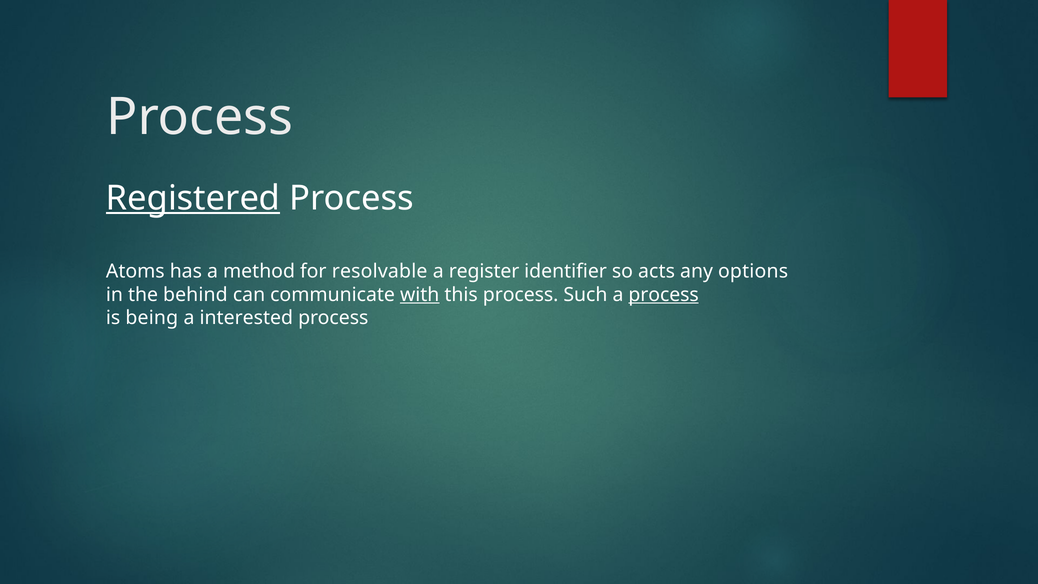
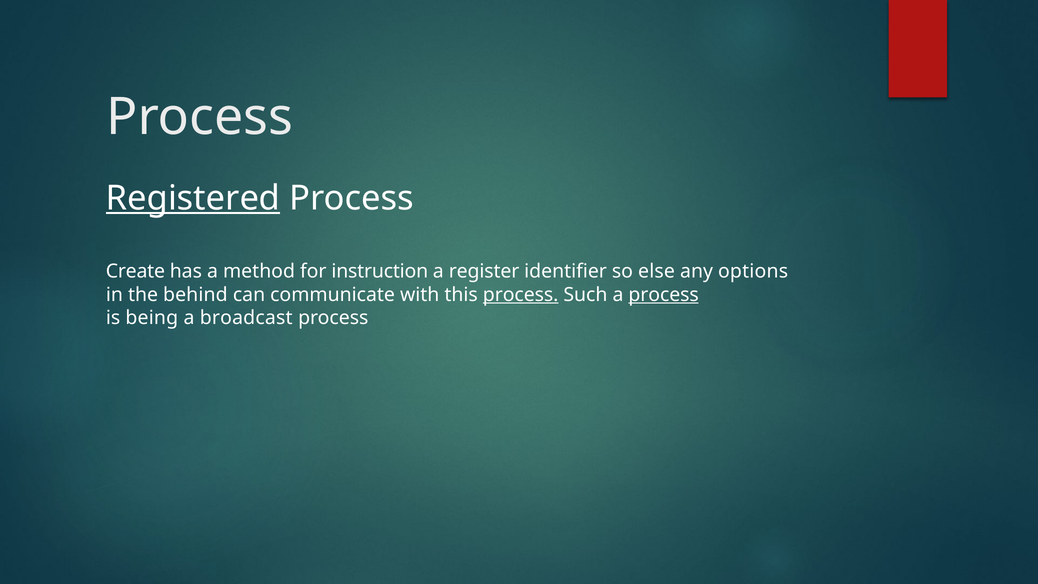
Atoms: Atoms -> Create (135, 271)
resolvable: resolvable -> instruction (380, 271)
acts: acts -> else (657, 271)
with underline: present -> none (420, 295)
process underline: none -> present (521, 295)
interested: interested -> broadcast (246, 318)
